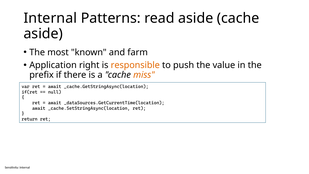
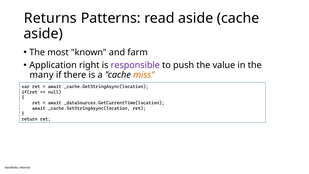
Internal: Internal -> Returns (50, 18)
responsible colour: orange -> purple (135, 65)
prefix: prefix -> many (41, 75)
